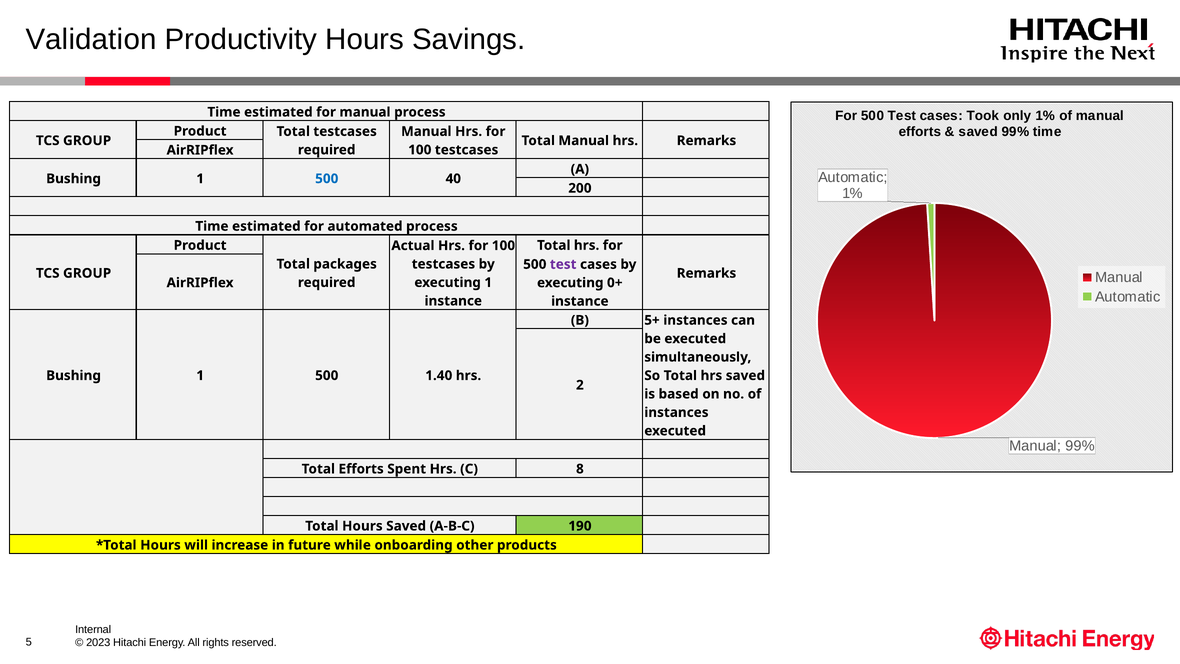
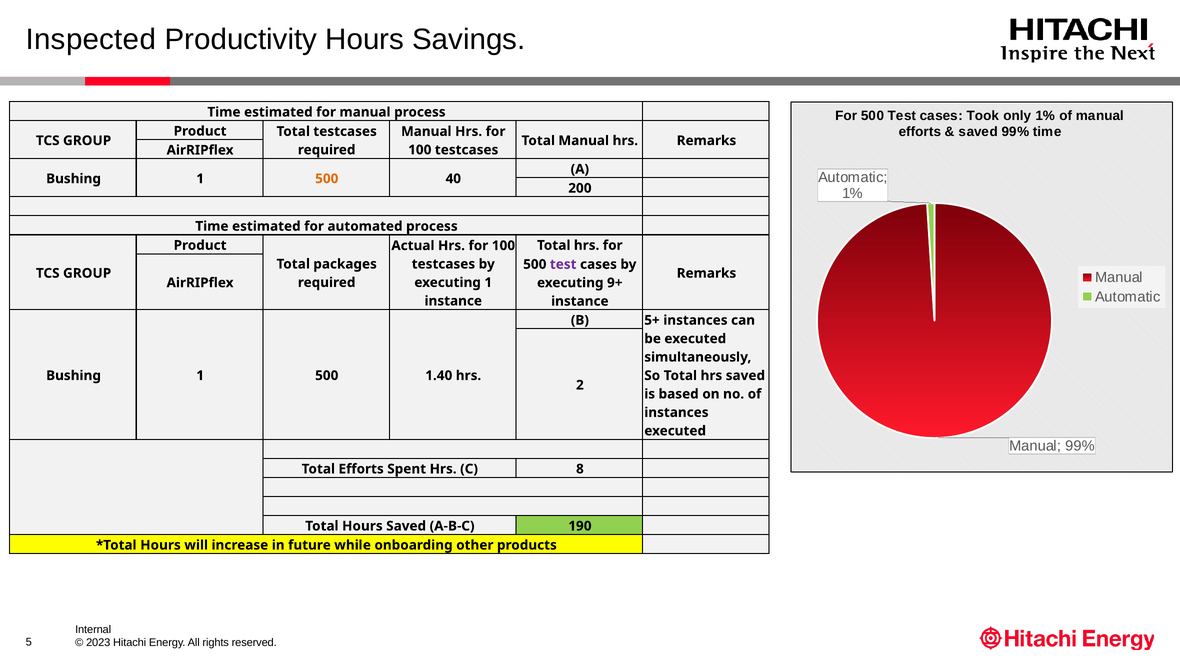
Validation: Validation -> Inspected (91, 40)
500 colour: blue -> orange (327, 179)
0+: 0+ -> 9+ (615, 283)
